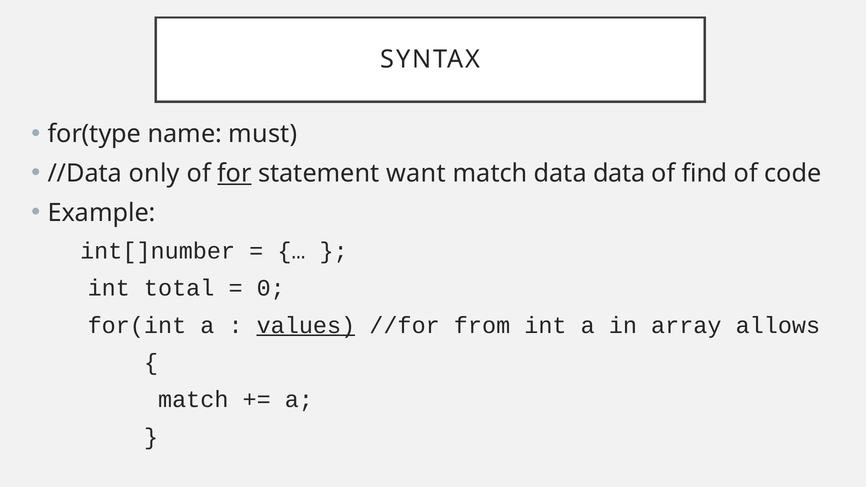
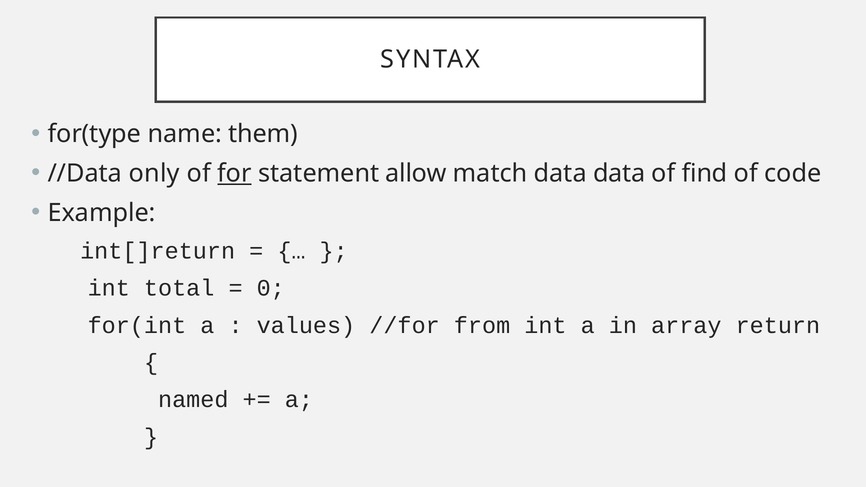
must: must -> them (263, 134)
want: want -> allow (416, 173)
int[]number: int[]number -> int[]return (158, 251)
values underline: present -> none (306, 325)
allows: allows -> return (778, 325)
match: match -> named (193, 400)
